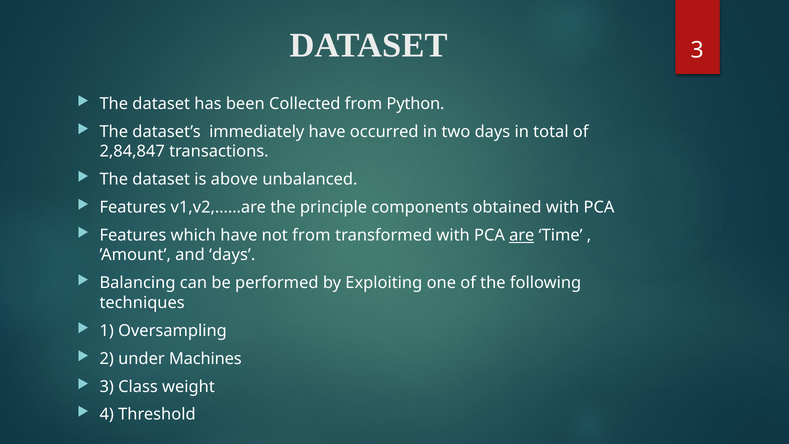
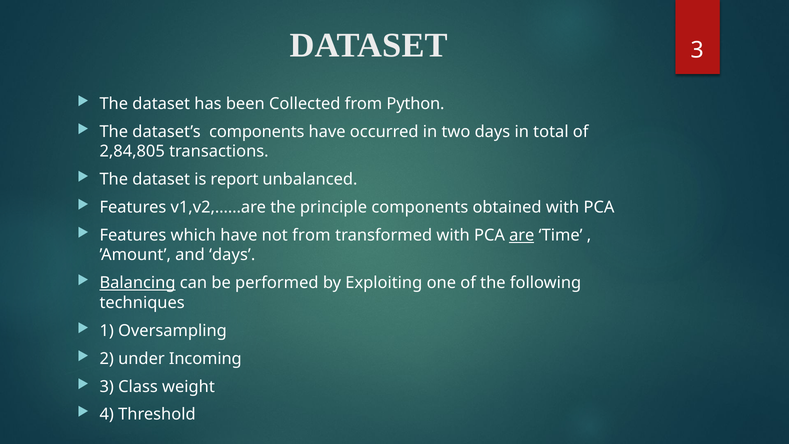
dataset’s immediately: immediately -> components (257, 132)
2,84,847: 2,84,847 -> 2,84,805 (132, 151)
above: above -> report (234, 179)
Balancing underline: none -> present (138, 283)
Machines: Machines -> Incoming (205, 358)
